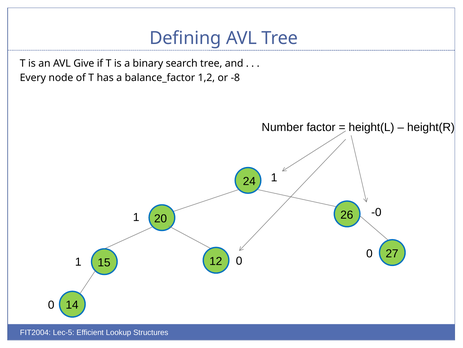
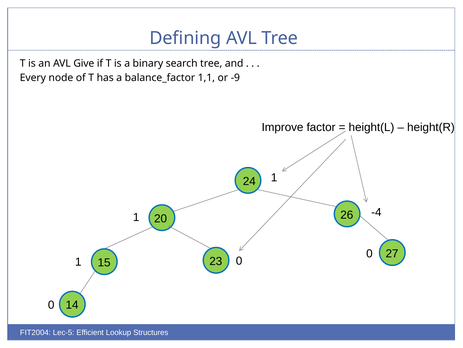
1,2: 1,2 -> 1,1 (206, 78)
-8: -8 -> -9 (235, 78)
Number: Number -> Improve (283, 127)
-0: -0 -> -4 (376, 212)
12: 12 -> 23 (216, 261)
